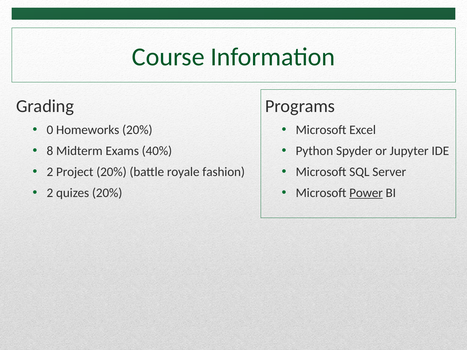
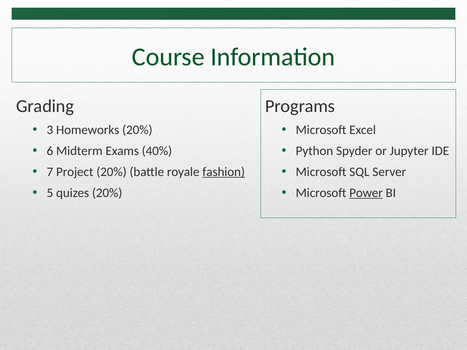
0: 0 -> 3 (50, 130)
8: 8 -> 6 (50, 151)
2: 2 -> 7 (50, 172)
fashion underline: none -> present (224, 172)
2: 2 -> 5 (50, 193)
